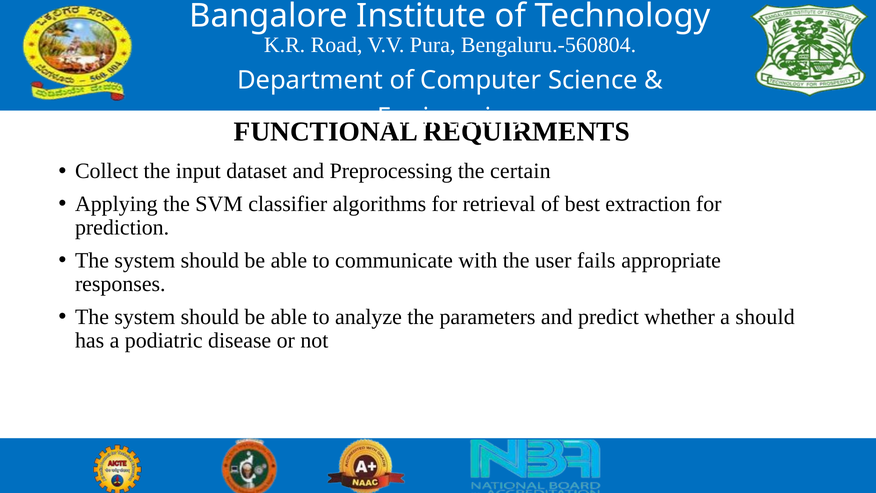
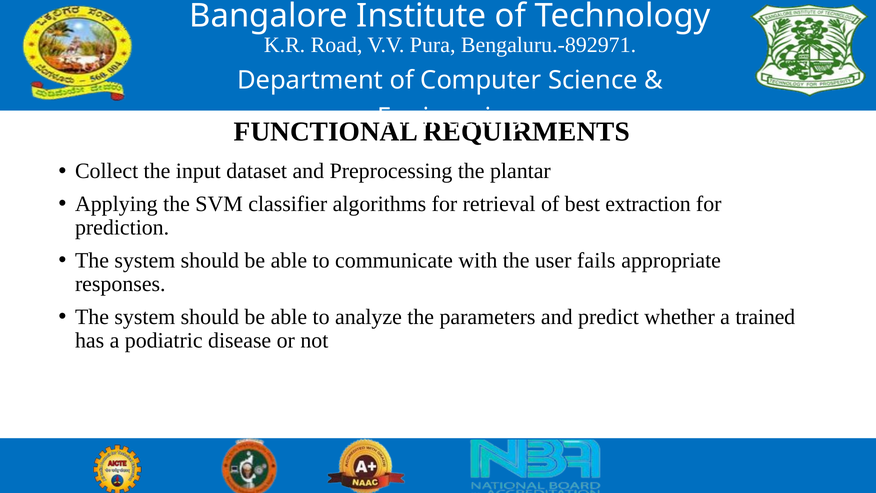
Bengaluru.-560804: Bengaluru.-560804 -> Bengaluru.-892971 (549, 45)
certain: certain -> plantar (520, 171)
a should: should -> trained (765, 317)
